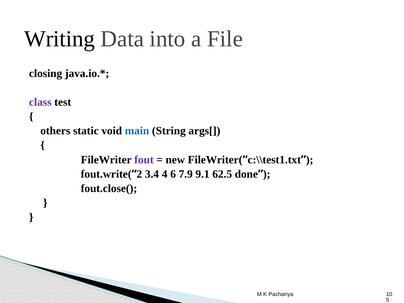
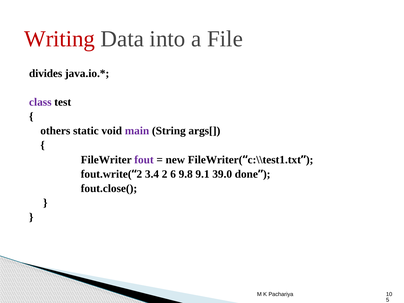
Writing colour: black -> red (60, 39)
closing: closing -> divides (46, 73)
main colour: blue -> purple (137, 131)
3.4 4: 4 -> 2 (165, 174)
7.9: 7.9 -> 9.8 (186, 174)
62.5: 62.5 -> 39.0 (222, 174)
